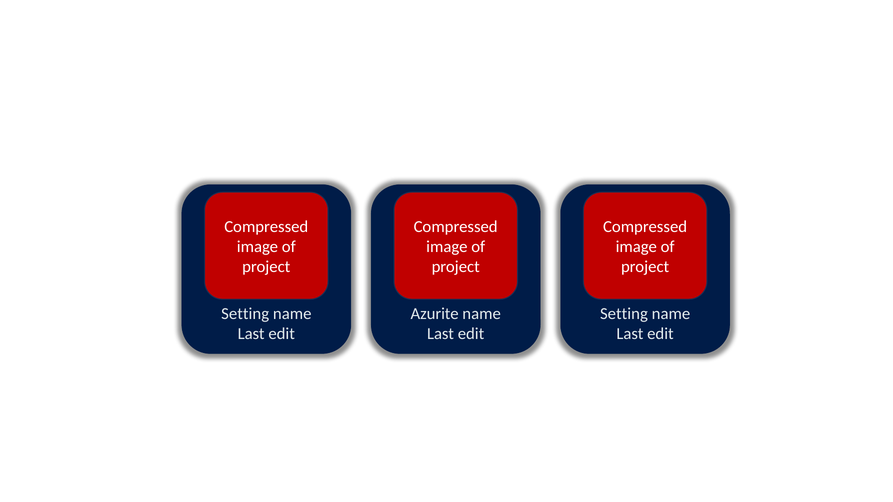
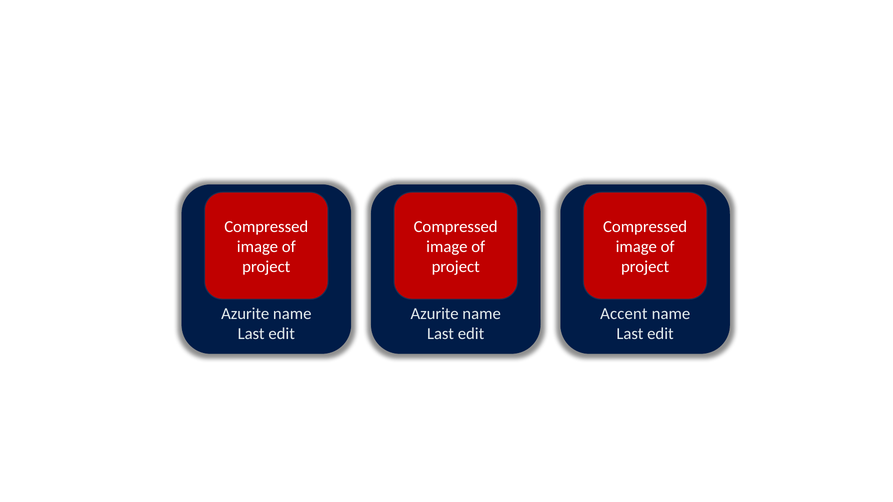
Setting: Setting -> Azurite (245, 314)
Setting: Setting -> Accent (624, 314)
